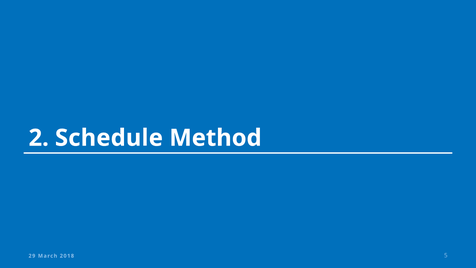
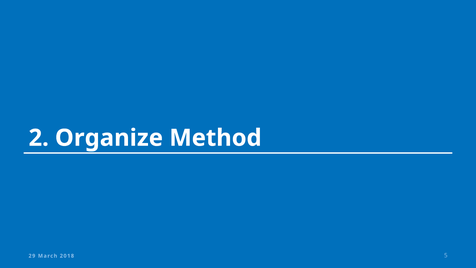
Schedule: Schedule -> Organize (109, 138)
